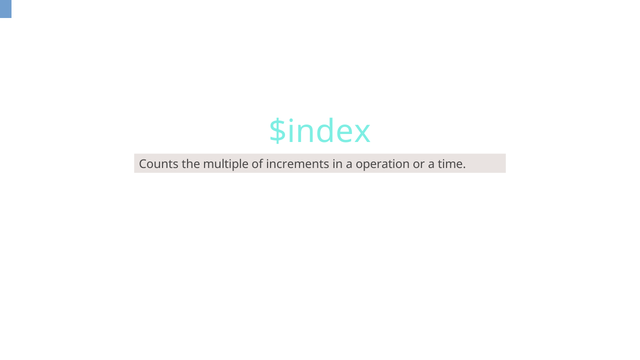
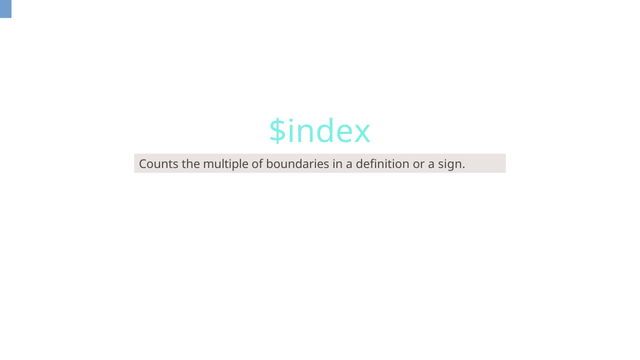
increments: increments -> boundaries (298, 164)
operation: operation -> definition (383, 164)
time: time -> sign (452, 164)
